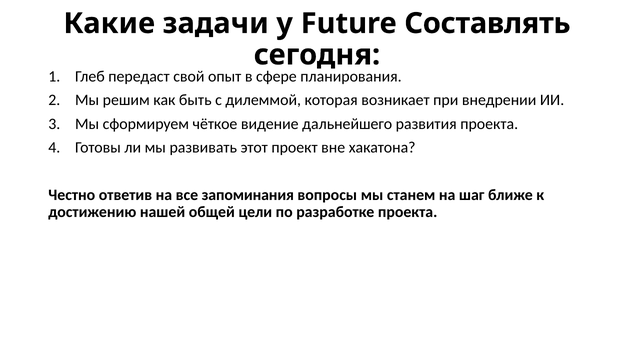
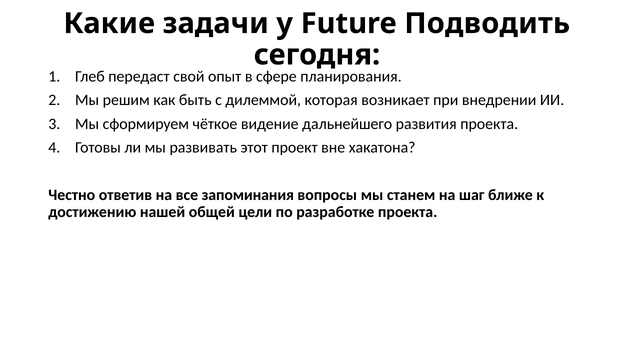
Составлять: Составлять -> Подводить (487, 23)
